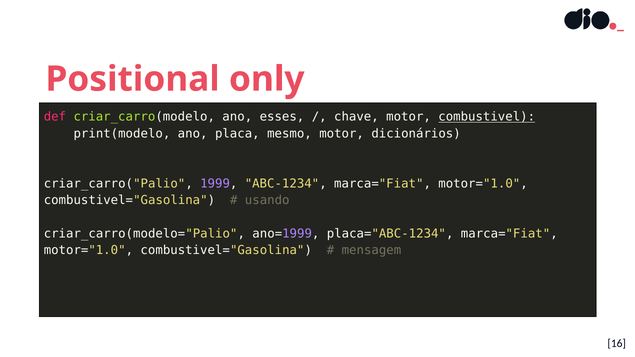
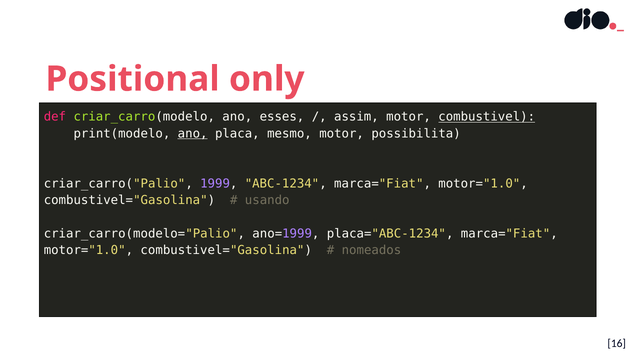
chave: chave -> assim (356, 117)
ano underline: none -> present (193, 134)
dicionários: dicionários -> possibilita (416, 134)
mensagem: mensagem -> nomeados (371, 250)
